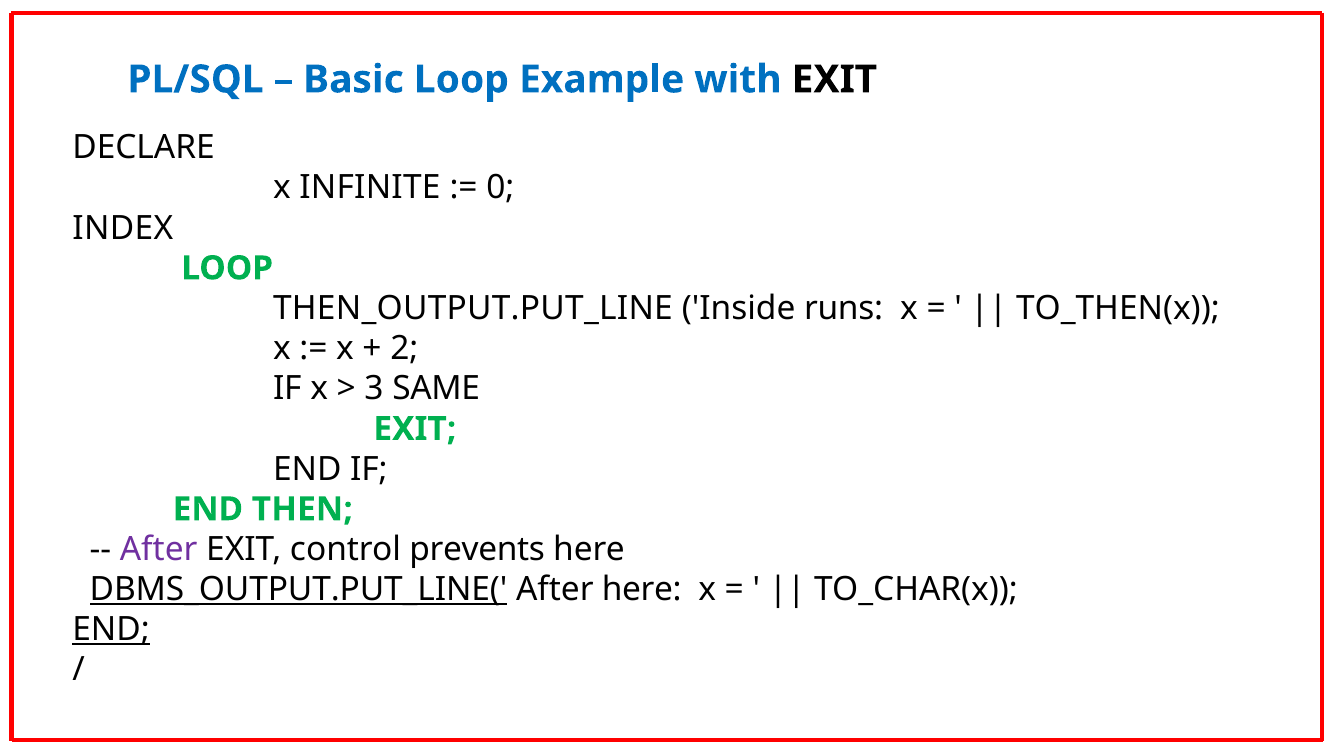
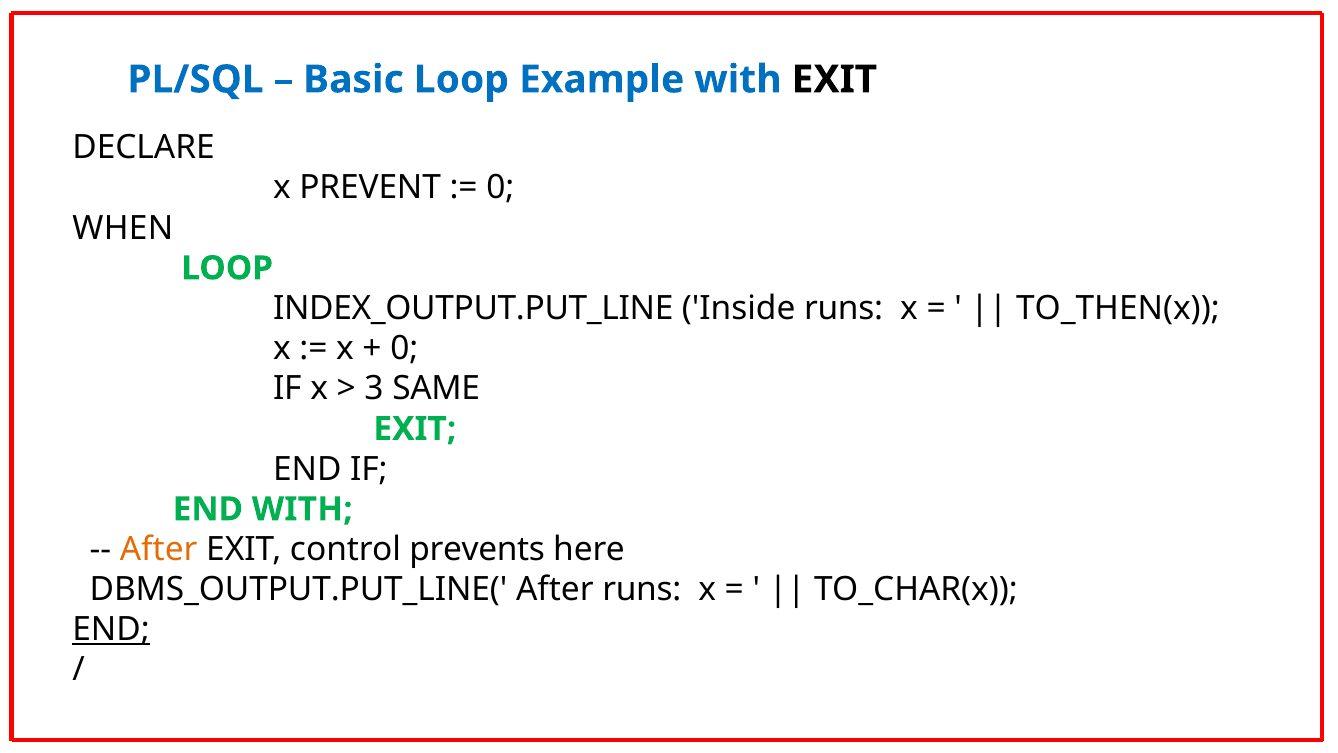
INFINITE: INFINITE -> PREVENT (370, 188)
INDEX: INDEX -> WHEN (123, 228)
THEN_OUTPUT.PUT_LINE: THEN_OUTPUT.PUT_LINE -> INDEX_OUTPUT.PUT_LINE (473, 308)
2: 2 -> 0 (404, 348)
END THEN: THEN -> WITH (302, 509)
After colour: purple -> orange (159, 549)
DBMS_OUTPUT.PUT_LINE( underline: present -> none (299, 589)
After here: here -> runs (642, 589)
